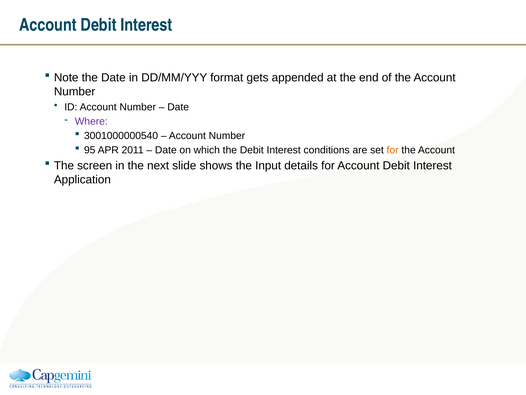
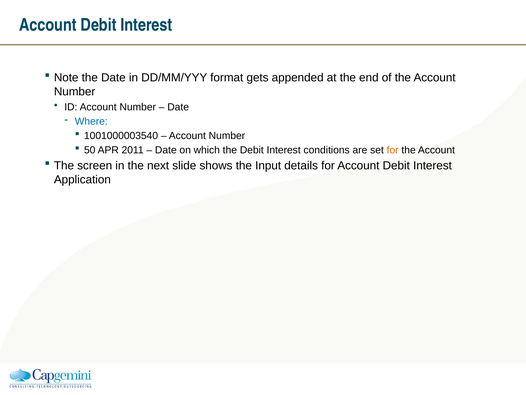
Where colour: purple -> blue (91, 121)
3001000000540: 3001000000540 -> 1001000003540 (121, 136)
95: 95 -> 50 (90, 150)
